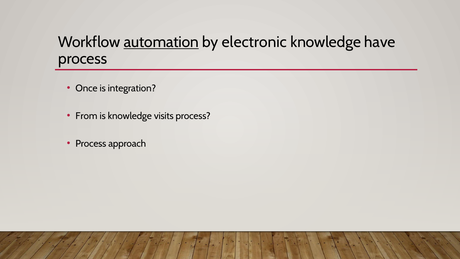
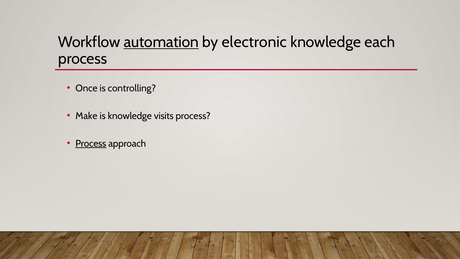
have: have -> each (380, 42)
integration: integration -> controlling (132, 88)
From: From -> Make (86, 116)
Process underline: none -> present (91, 143)
